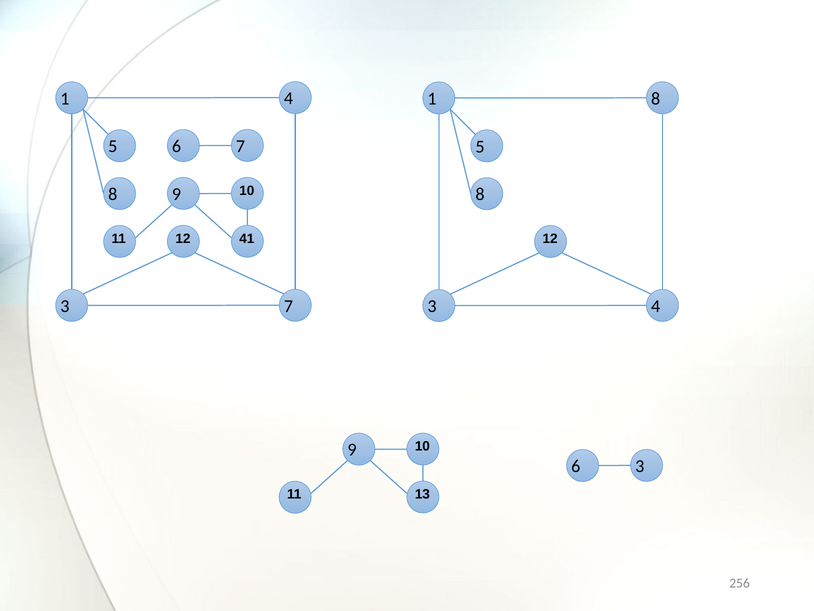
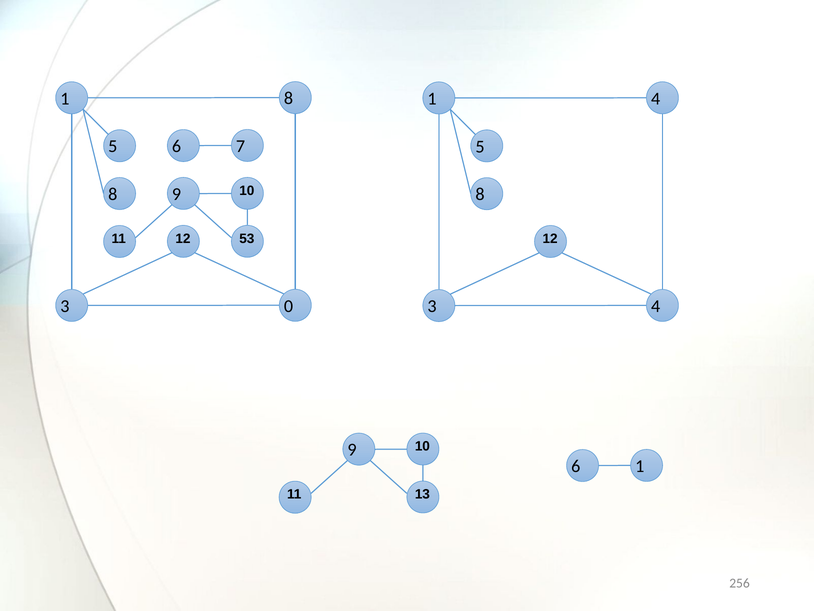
1 4: 4 -> 8 (288, 98)
1 8: 8 -> 4 (656, 98)
41: 41 -> 53 (247, 238)
3 7: 7 -> 0 (288, 306)
6 3: 3 -> 1 (640, 466)
